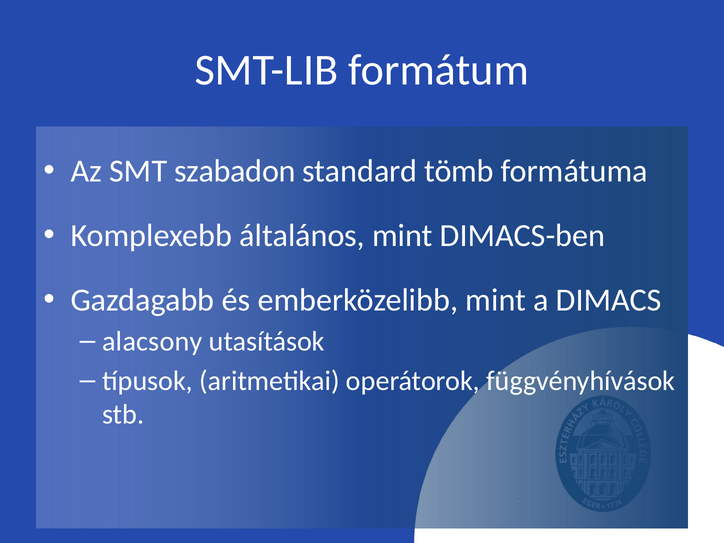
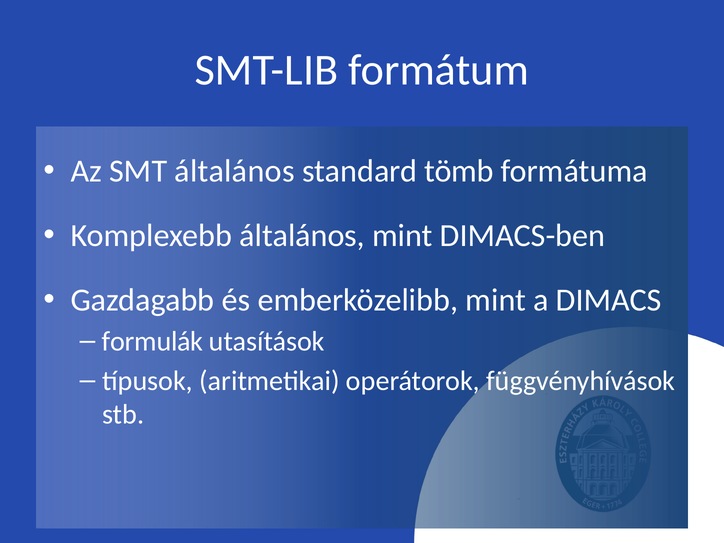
SMT szabadon: szabadon -> általános (235, 171)
alacsony: alacsony -> formulák (153, 342)
